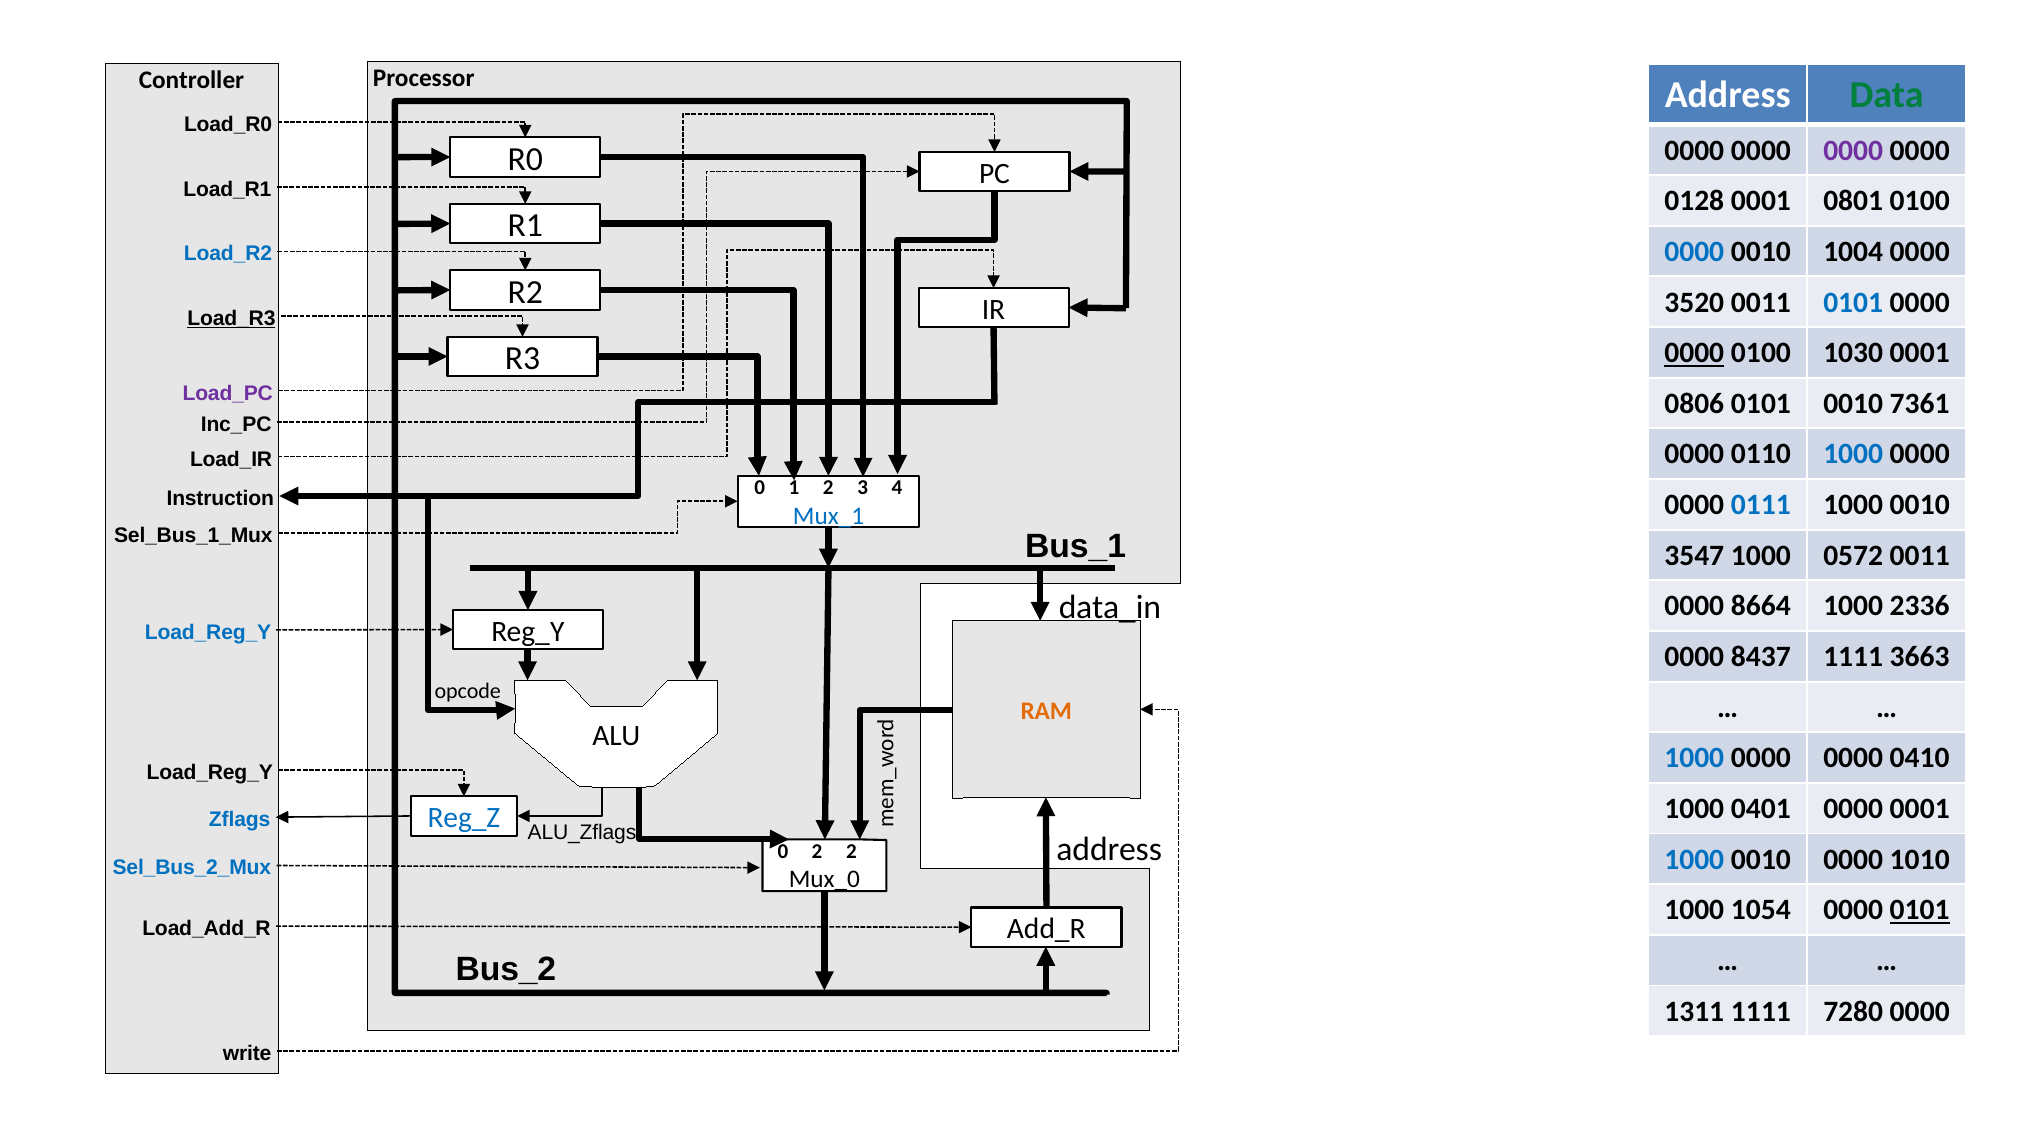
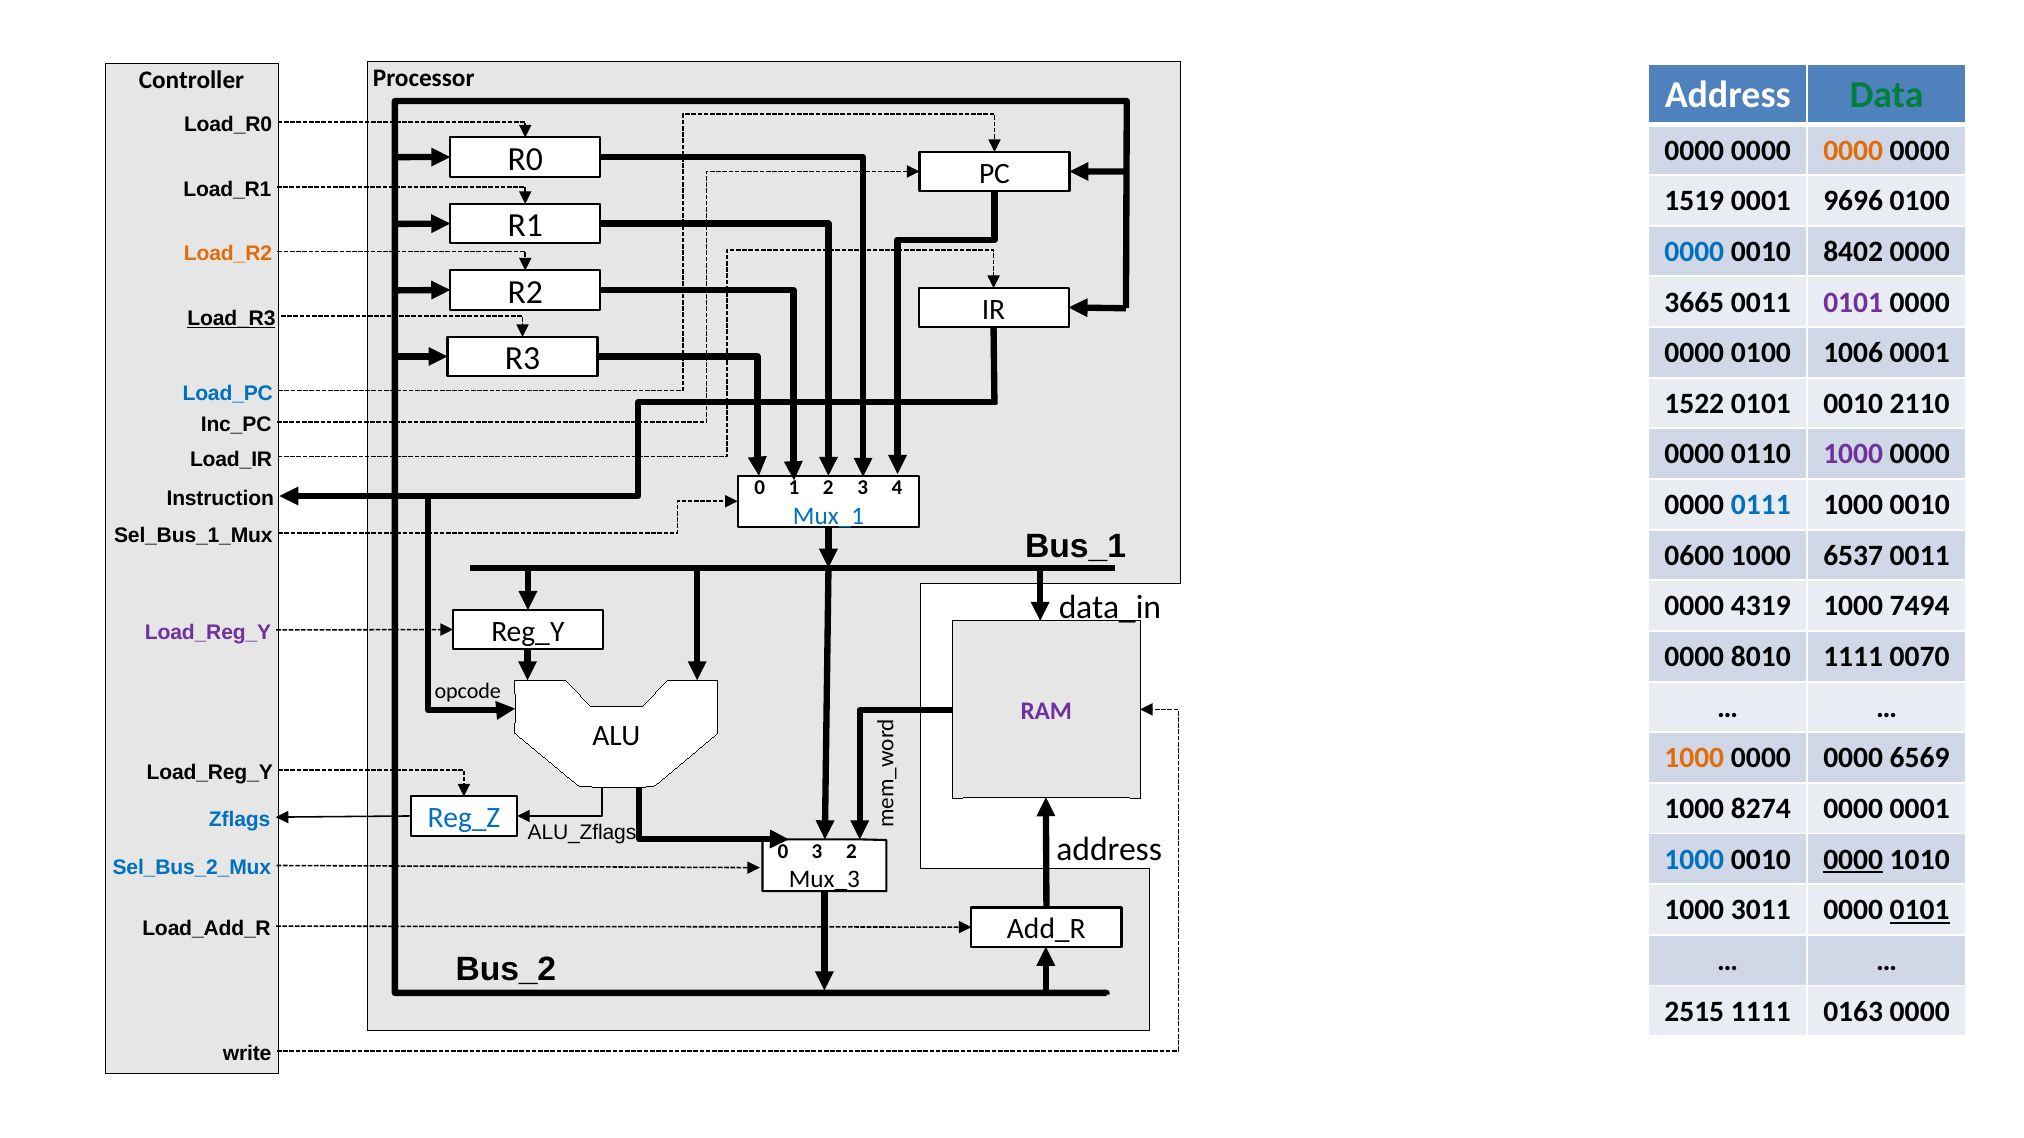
0000 colour: purple -> orange (1853, 150)
0128: 0128 -> 1519 (1694, 201)
0801: 0801 -> 9696 (1853, 201)
1004: 1004 -> 8402 (1853, 252)
Load_R2 colour: blue -> orange (228, 254)
3520: 3520 -> 3665 (1694, 302)
0101 colour: blue -> purple (1853, 302)
0000 underline: present -> none (1694, 353)
1030: 1030 -> 1006 (1853, 353)
Load_PC colour: purple -> blue (228, 393)
0806: 0806 -> 1522 (1694, 404)
7361: 7361 -> 2110 (1920, 404)
1000 colour: blue -> purple (1853, 454)
3547: 3547 -> 0600 (1694, 556)
0572: 0572 -> 6537 (1853, 556)
8664: 8664 -> 4319 (1761, 606)
2336: 2336 -> 7494 (1920, 606)
Load_Reg_Y colour: blue -> purple (208, 633)
8437: 8437 -> 8010 (1761, 657)
3663: 3663 -> 0070 (1920, 657)
RAM colour: orange -> purple (1046, 711)
1000 colour: blue -> orange (1694, 759)
0410: 0410 -> 6569 (1920, 759)
0401: 0401 -> 8274 (1761, 809)
2: 2 -> 3 (817, 852)
0000 underline: none -> present (1853, 860)
Mux_0: Mux_0 -> Mux_3 (824, 880)
1054: 1054 -> 3011 (1761, 911)
1311: 1311 -> 2515 (1694, 1012)
7280: 7280 -> 0163 (1853, 1012)
